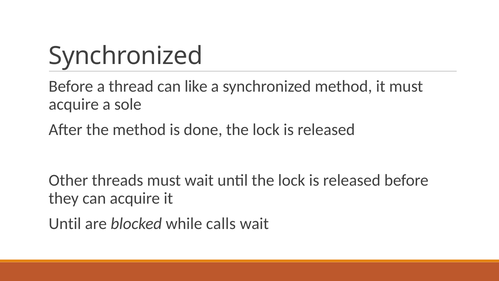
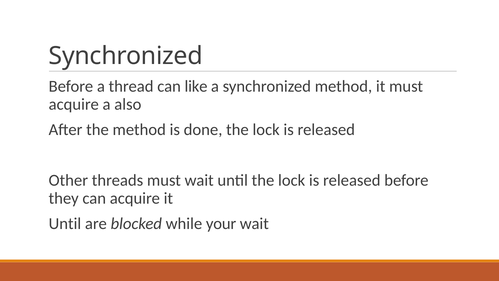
sole: sole -> also (128, 104)
calls: calls -> your (221, 223)
